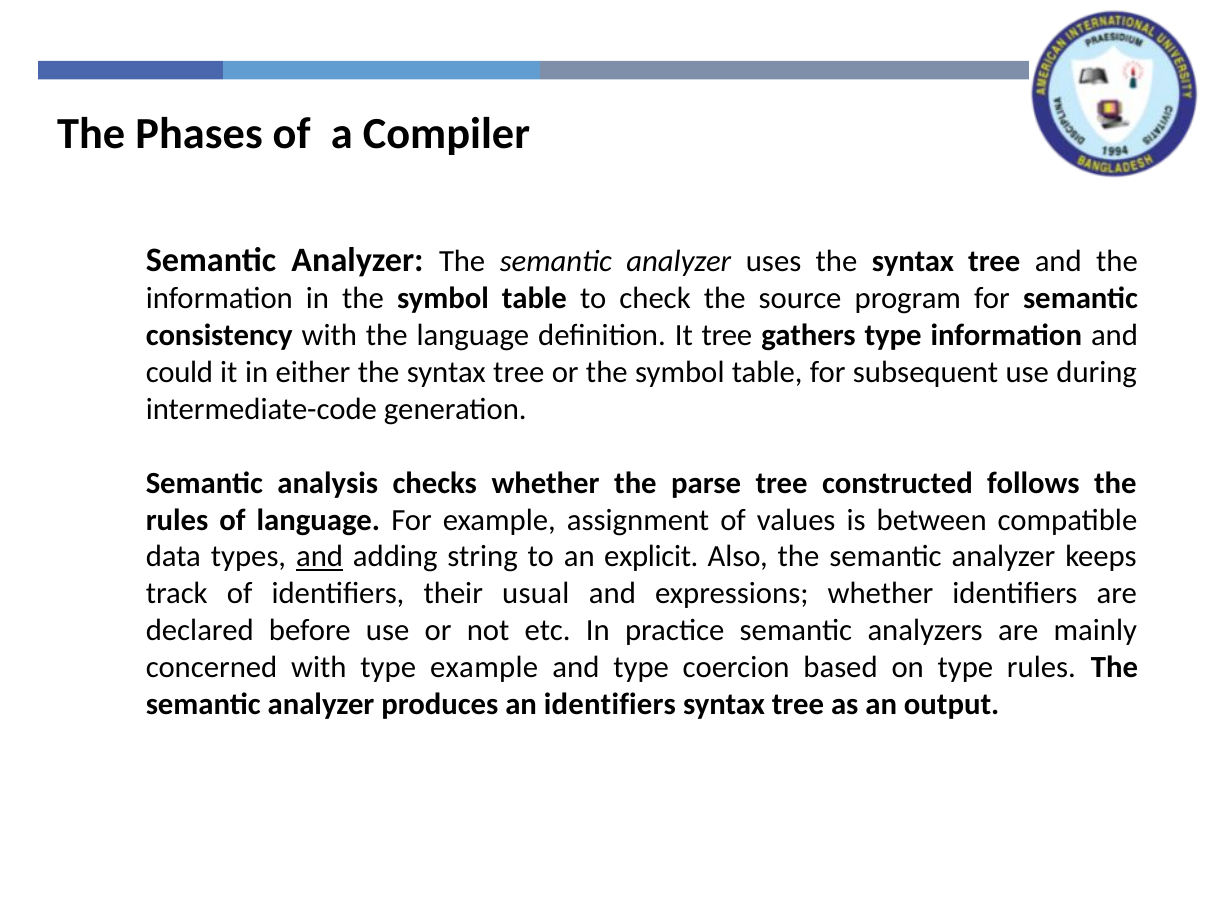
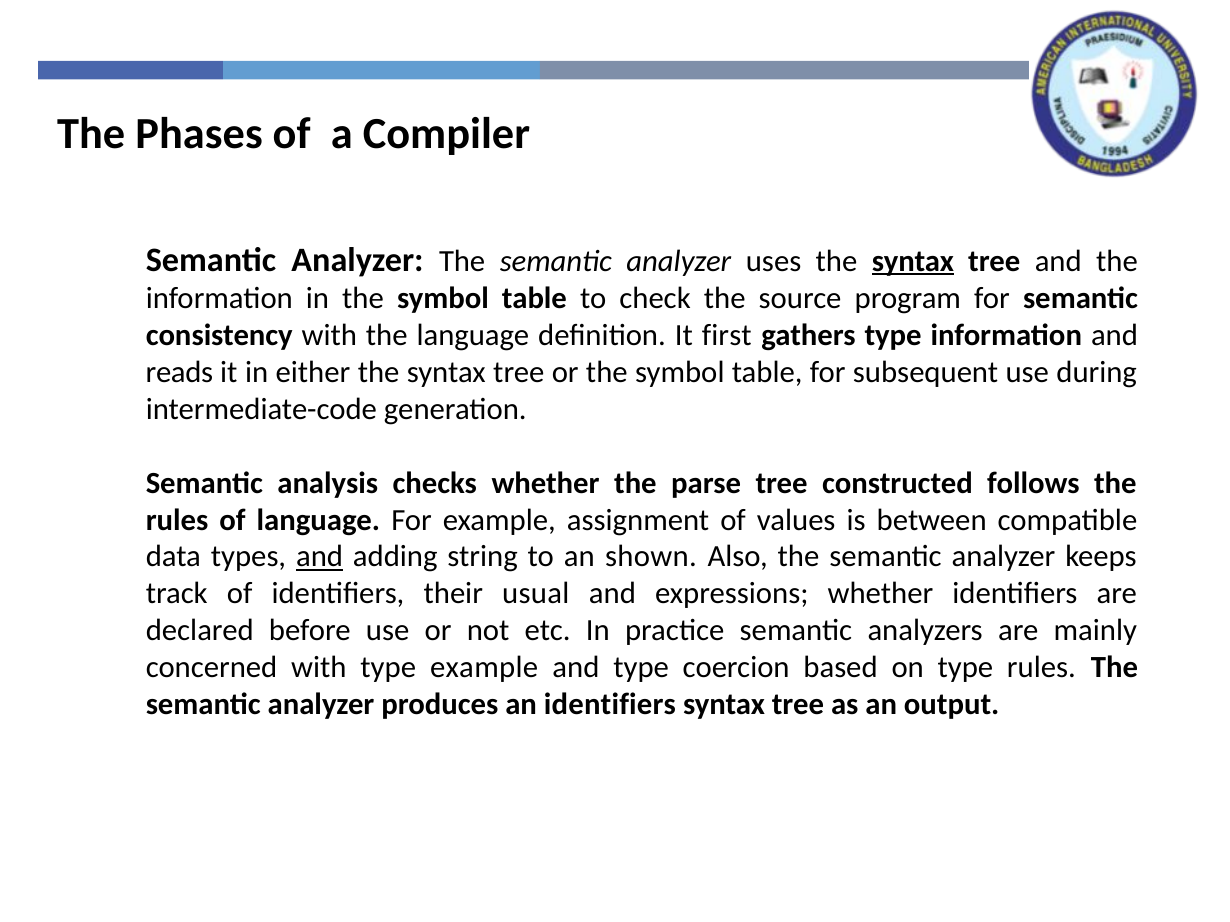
syntax underline: none -> present (913, 261)
It tree: tree -> first (727, 336)
could: could -> reads (179, 373)
explicit: explicit -> shown (651, 557)
